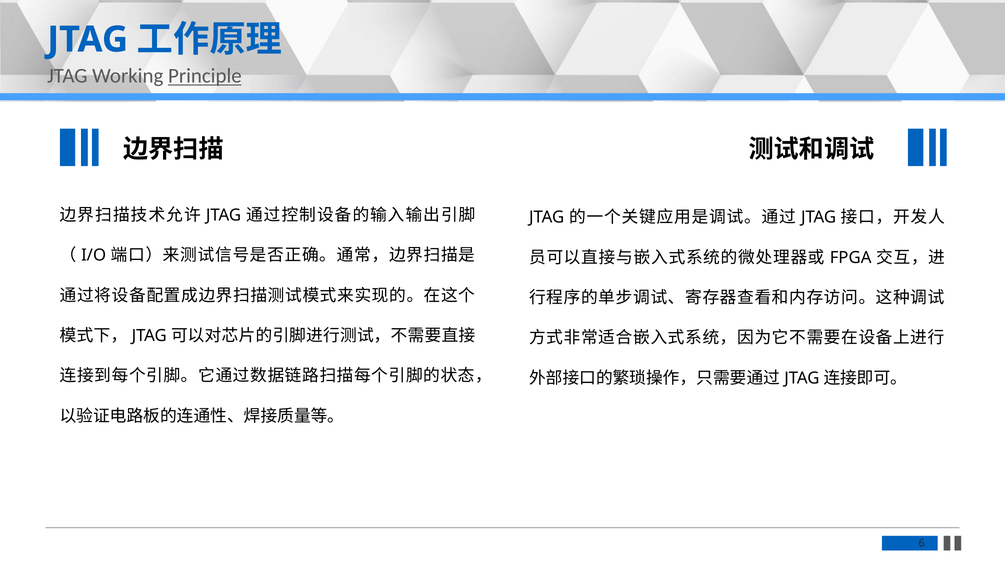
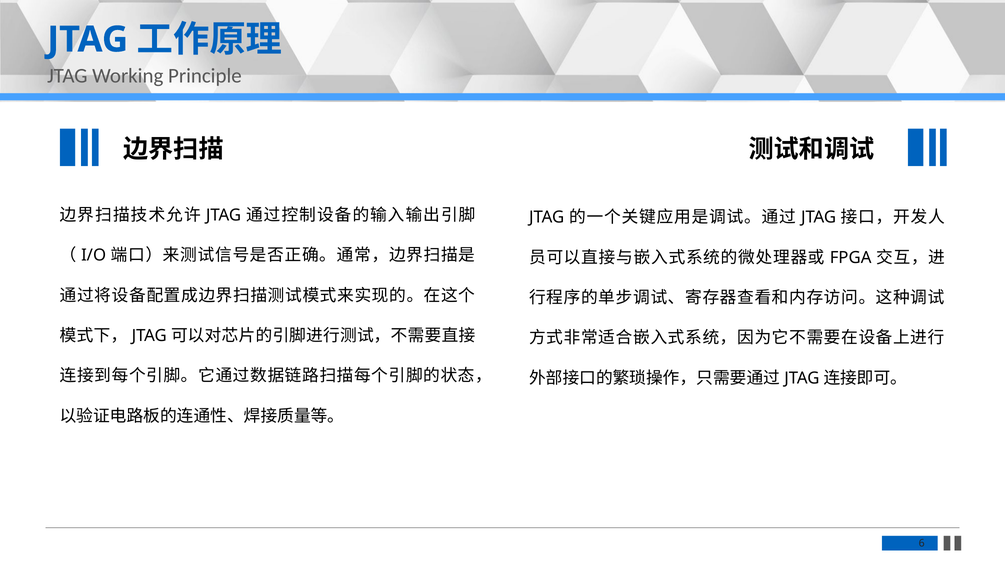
Principle underline: present -> none (205, 76)
